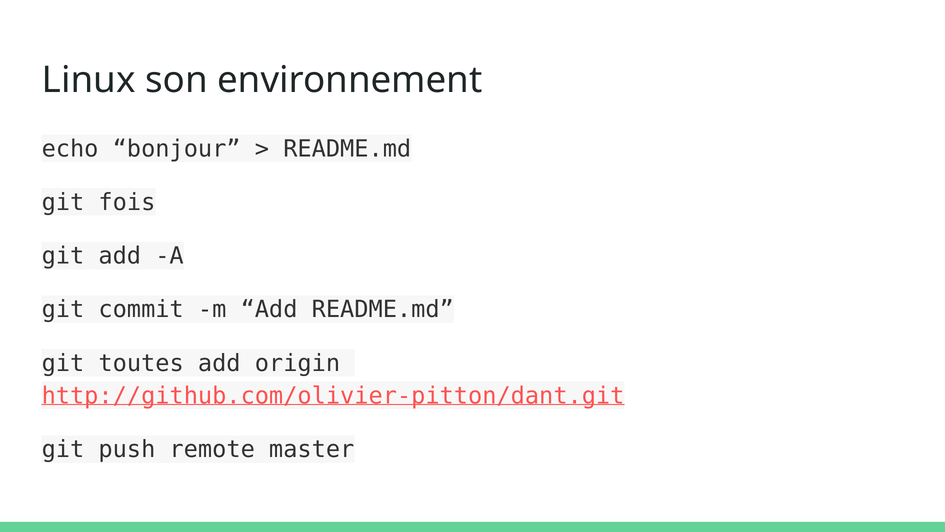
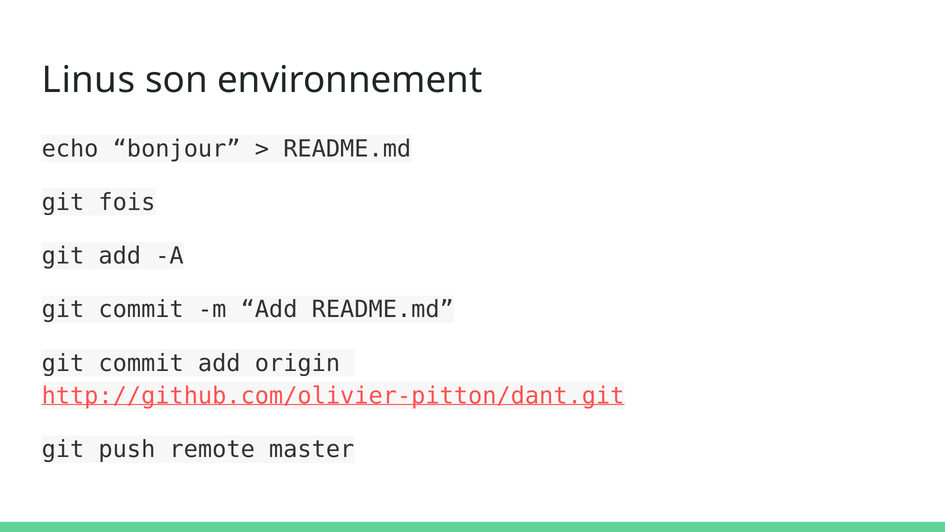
Linux: Linux -> Linus (89, 80)
toutes: toutes -> commit (141, 363)
